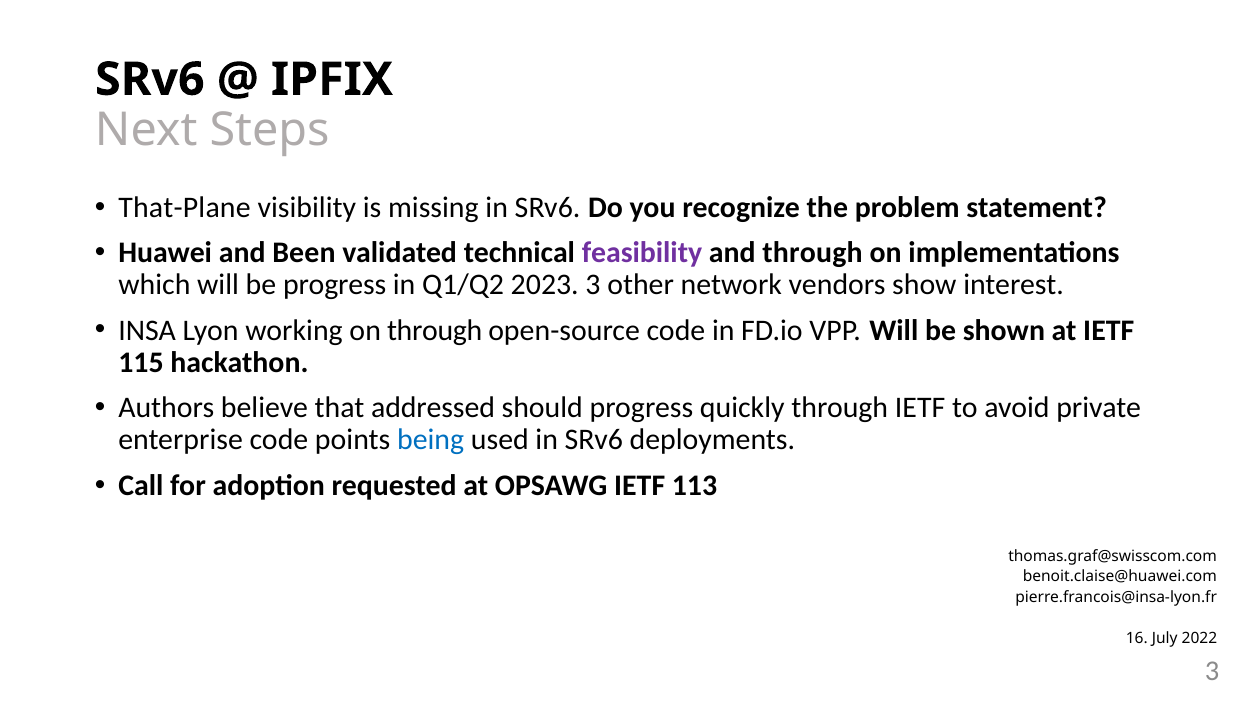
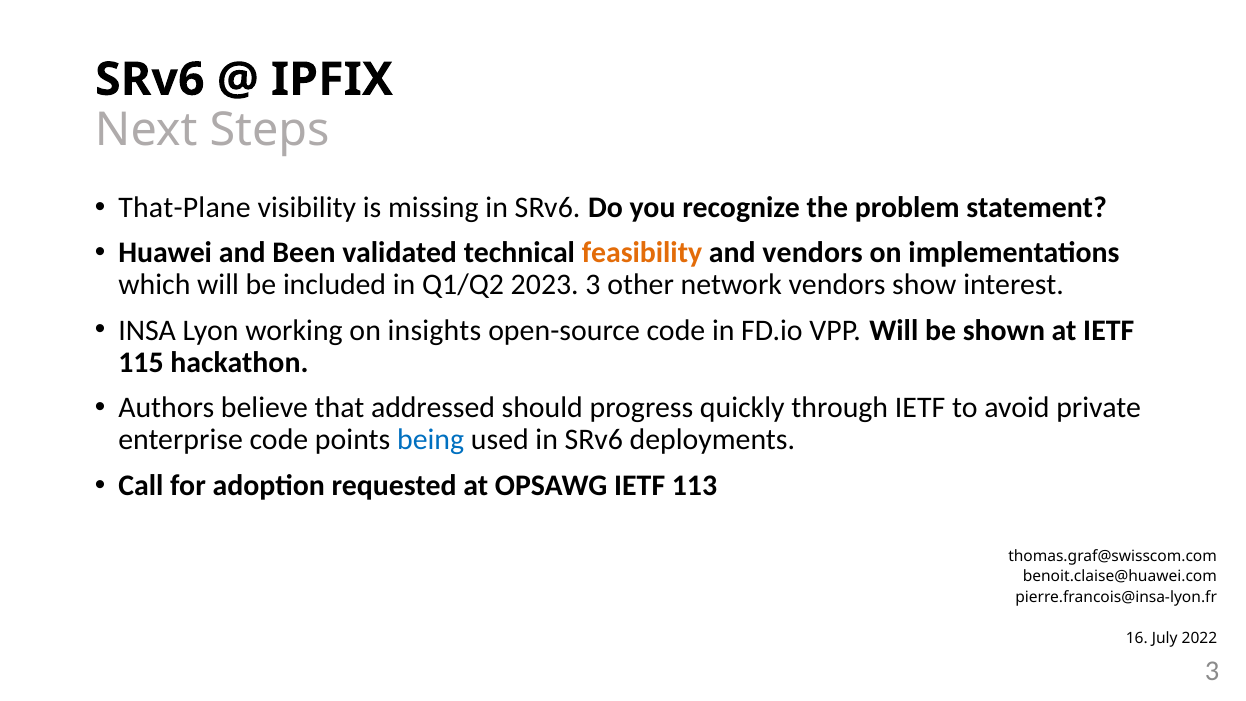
feasibility colour: purple -> orange (642, 253)
and through: through -> vendors (813, 253)
be progress: progress -> included (335, 285)
on through: through -> insights (434, 330)
